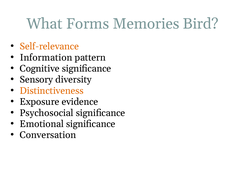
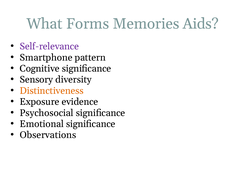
Bird: Bird -> Aids (201, 24)
Self-relevance colour: orange -> purple (49, 46)
Information: Information -> Smartphone (46, 57)
Conversation: Conversation -> Observations (48, 135)
